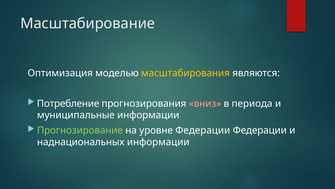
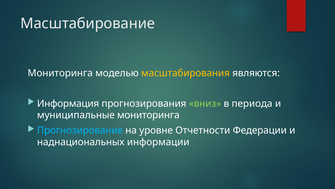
Оптимизация: Оптимизация -> Мониторинга (60, 73)
Потребление: Потребление -> Информация (68, 103)
вниз colour: pink -> light green (205, 103)
муниципальные информации: информации -> мониторинга (148, 115)
Прогнозирование colour: light green -> light blue (80, 130)
уровне Федерации: Федерации -> Отчетности (203, 130)
